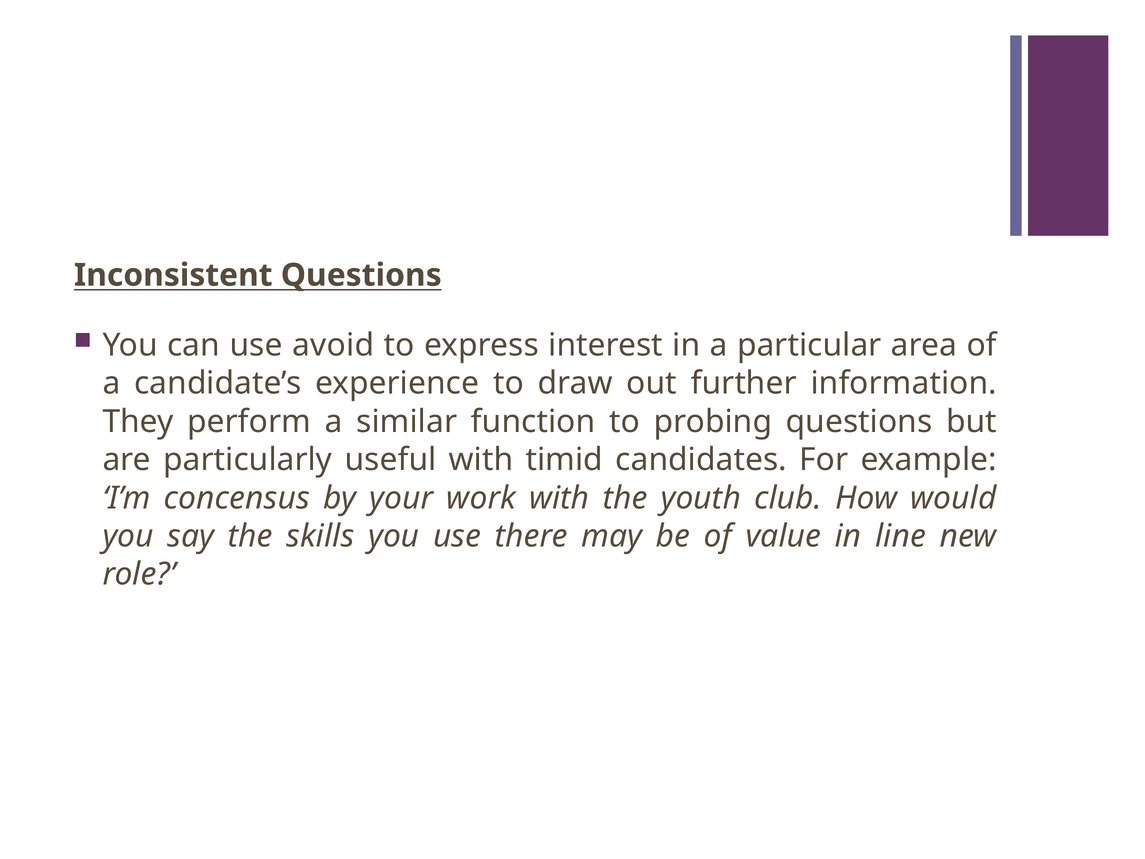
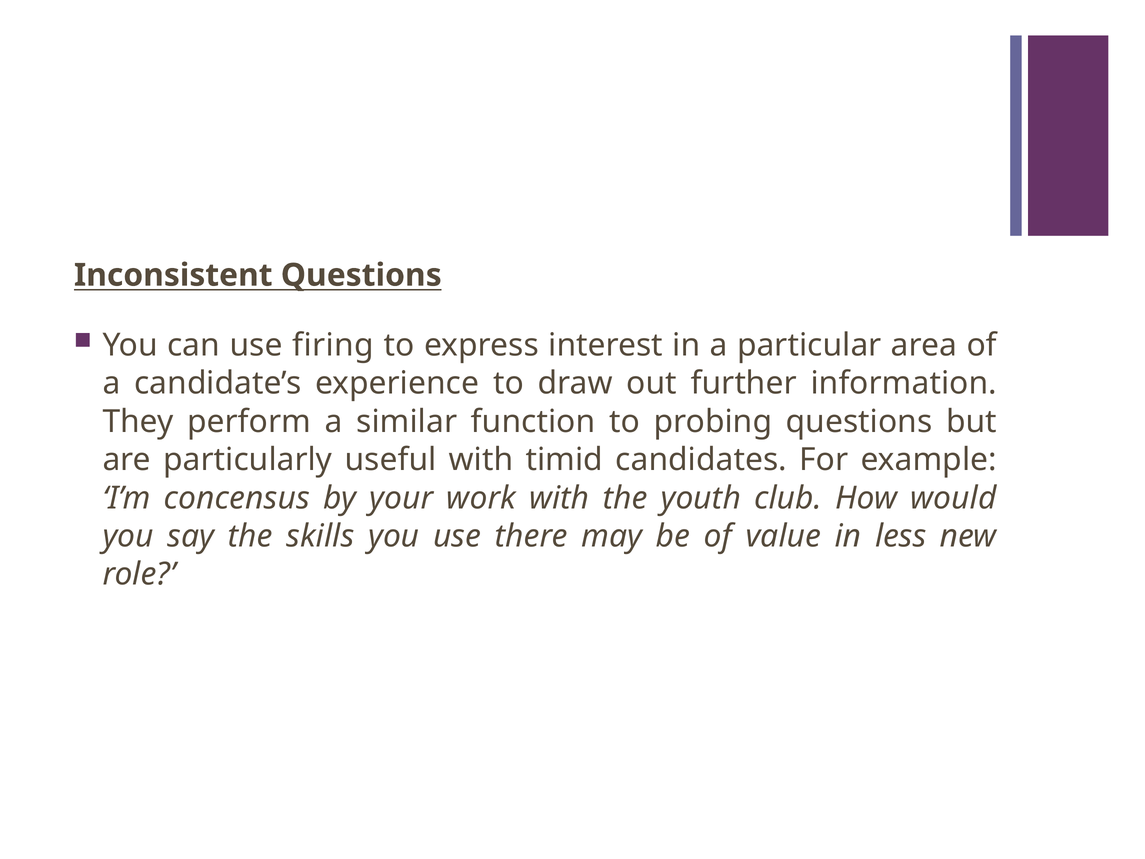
avoid: avoid -> firing (333, 345)
line: line -> less (901, 536)
